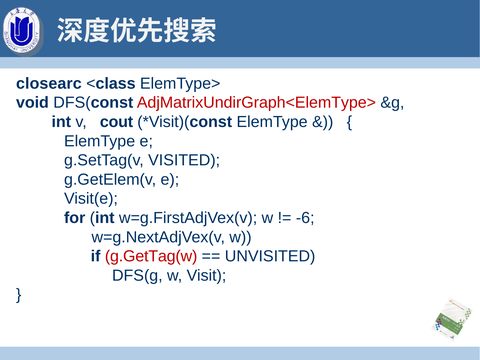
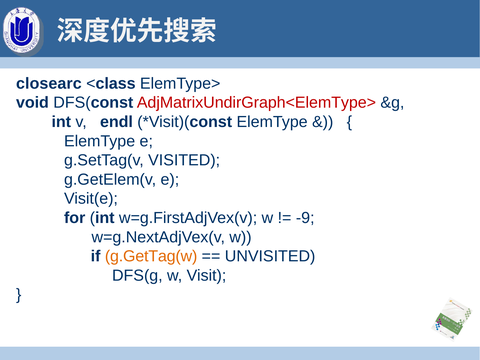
cout: cout -> endl (116, 122)
-6: -6 -> -9 (305, 218)
g.GetTag(w colour: red -> orange (151, 256)
